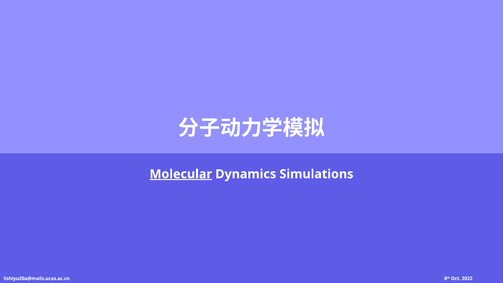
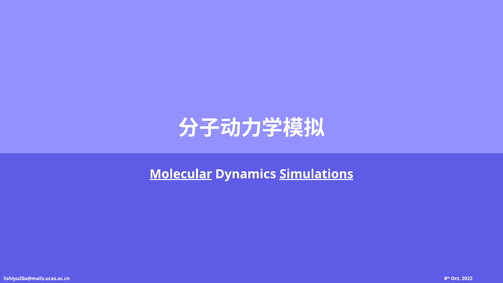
Simulations underline: none -> present (316, 174)
